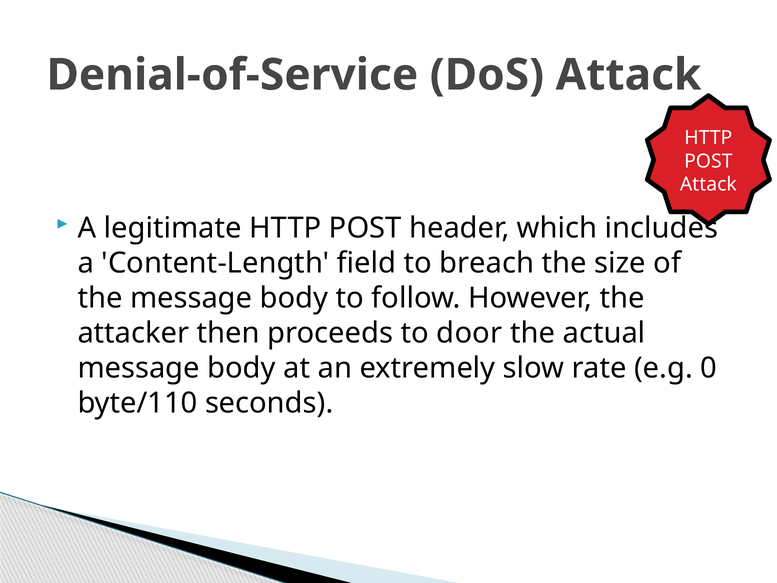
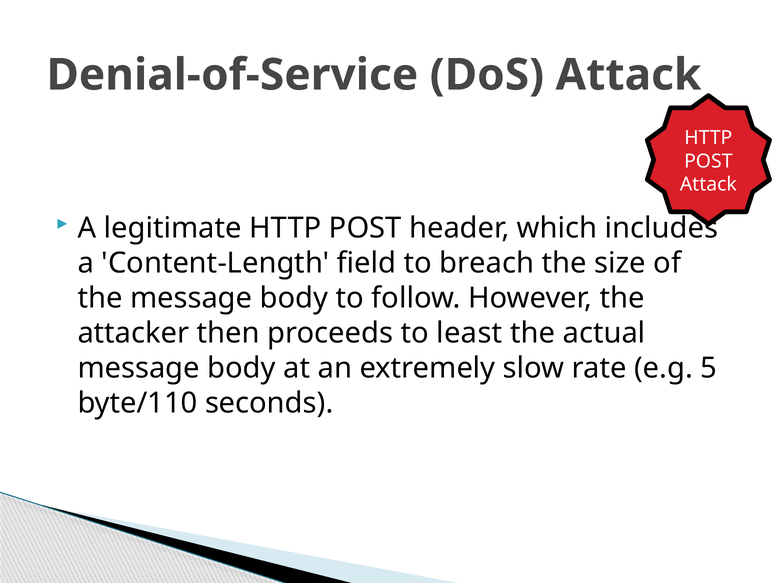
door: door -> least (469, 333)
0: 0 -> 5 (709, 368)
